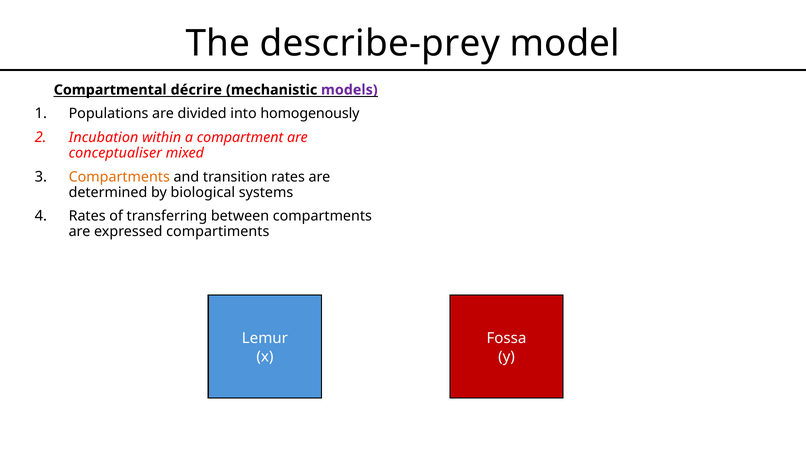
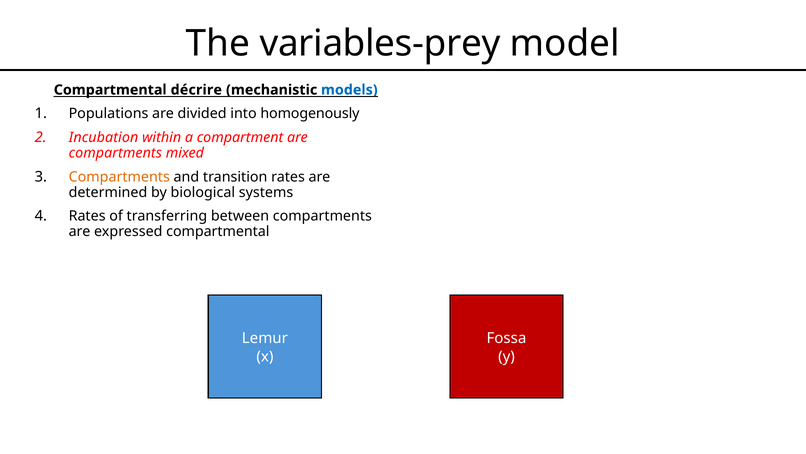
describe-prey: describe-prey -> variables-prey (380, 44)
models colour: purple -> blue (349, 90)
conceptualiser: conceptualiser -> compartments (115, 153)
expressed compartiments: compartiments -> compartmental (218, 231)
